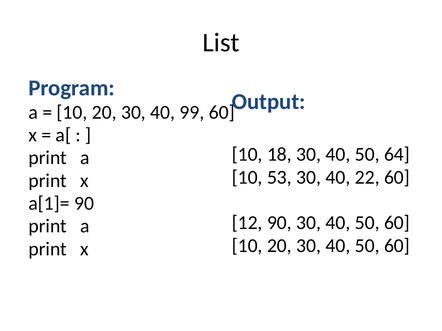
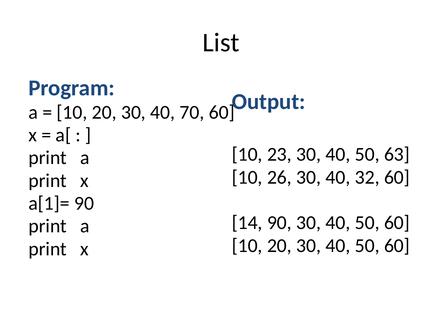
99: 99 -> 70 (192, 112)
18: 18 -> 23 (279, 155)
64: 64 -> 63 (397, 155)
53: 53 -> 26 (279, 178)
22: 22 -> 32 (367, 178)
12: 12 -> 14 (247, 223)
